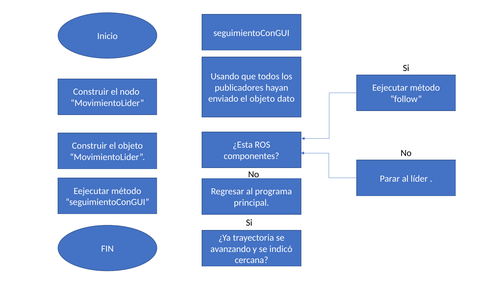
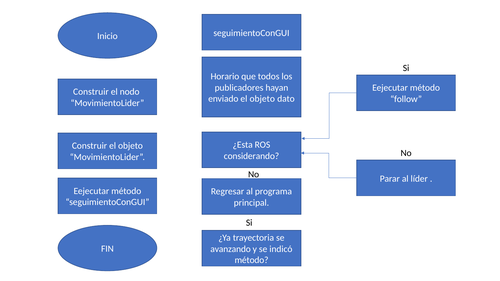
Usando: Usando -> Horario (225, 76)
componentes: componentes -> considerando (251, 156)
cercana: cercana -> método (252, 260)
